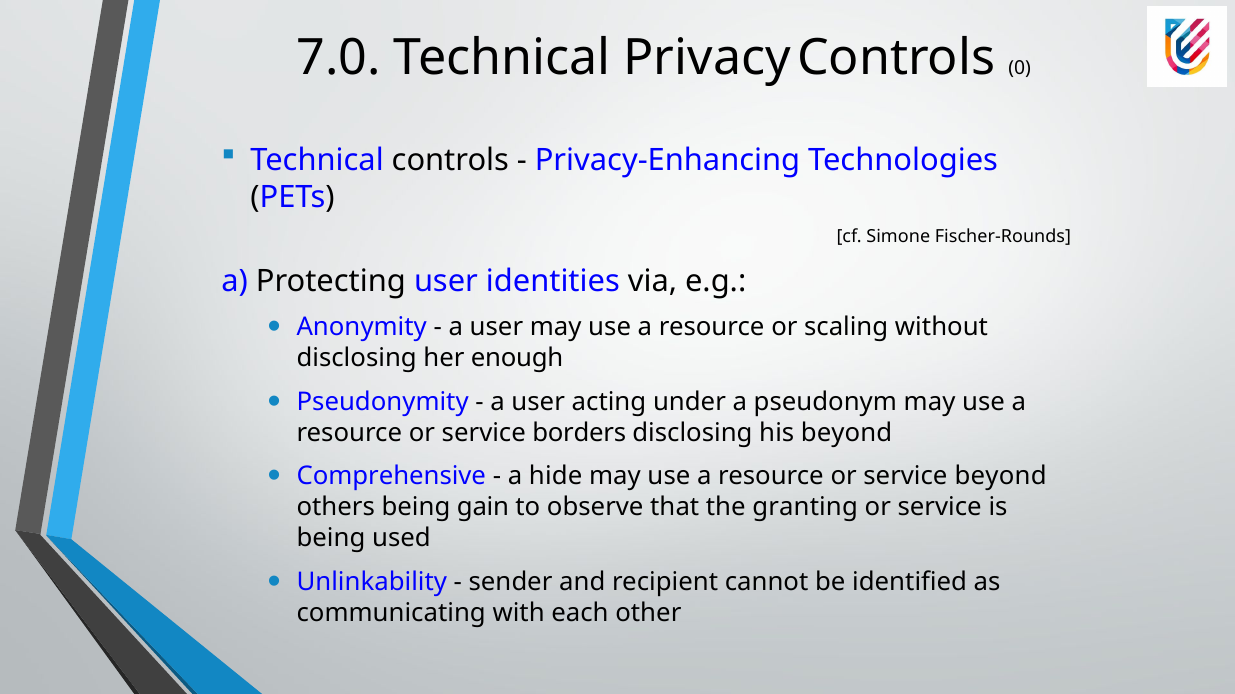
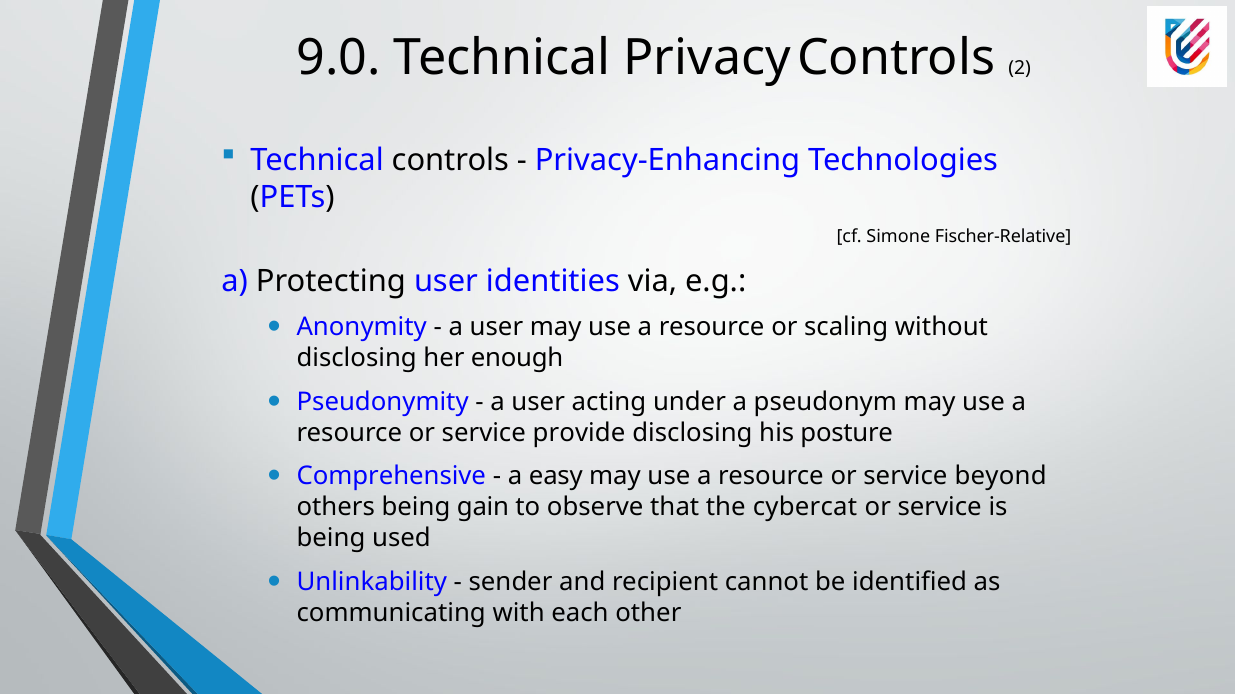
7.0: 7.0 -> 9.0 (339, 58)
0: 0 -> 2 (1020, 68)
Fischer-Rounds: Fischer-Rounds -> Fischer-Relative (1003, 237)
borders: borders -> provide (579, 433)
his beyond: beyond -> posture (847, 433)
hide: hide -> easy (556, 477)
granting: granting -> cybercat (805, 508)
